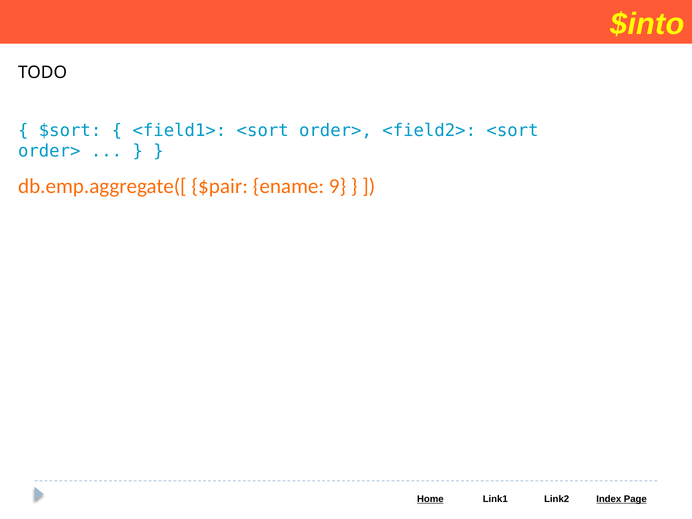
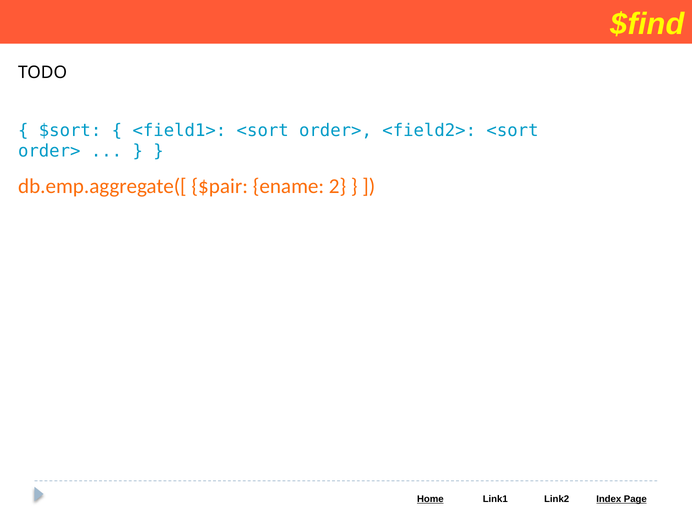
$into: $into -> $find (647, 24)
9: 9 -> 2 (337, 186)
